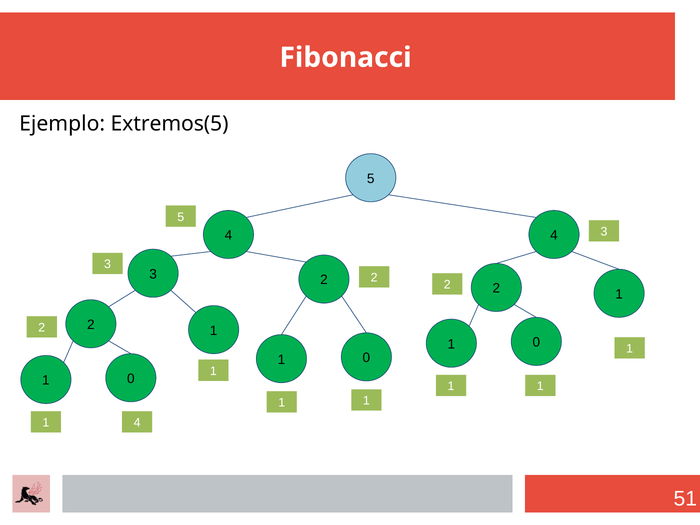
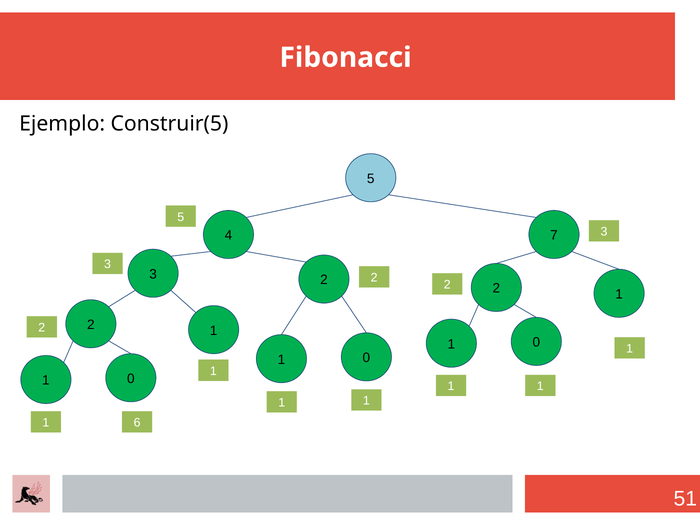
Extremos(5: Extremos(5 -> Construir(5 (169, 124)
4 4: 4 -> 7 (554, 235)
1 4: 4 -> 6 (137, 423)
